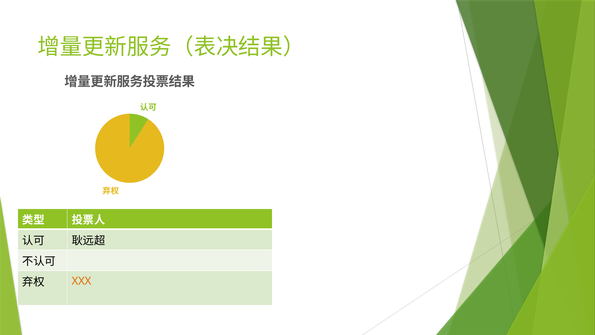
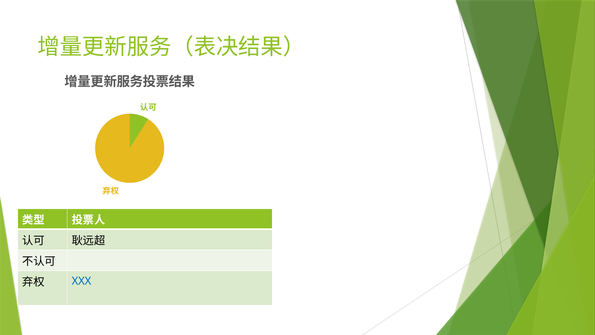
XXX colour: orange -> blue (81, 281)
